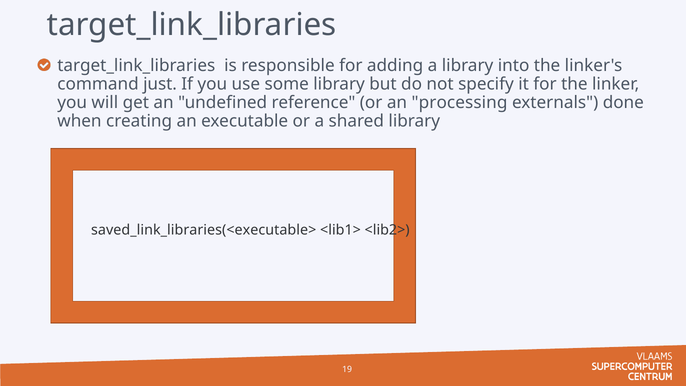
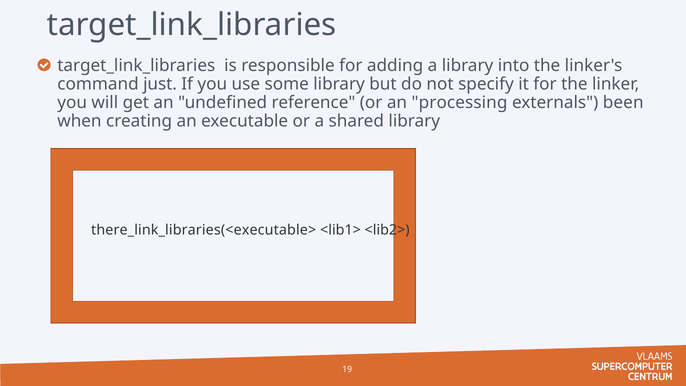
done: done -> been (623, 103)
saved_link_libraries(<executable>: saved_link_libraries(<executable> -> there_link_libraries(<executable> (204, 230)
